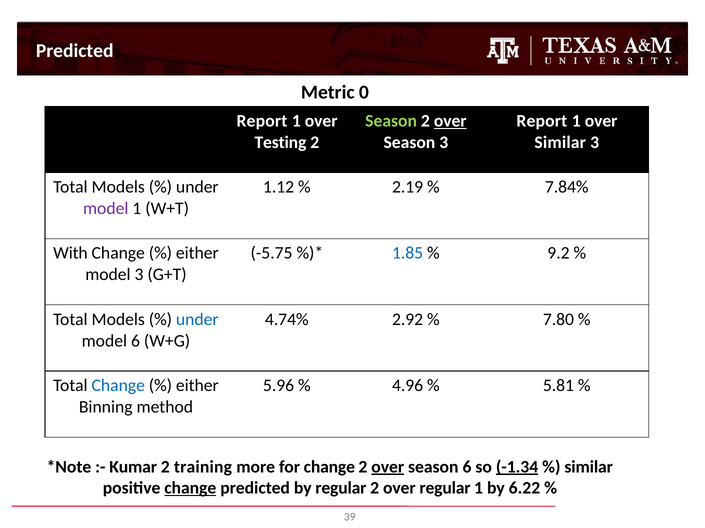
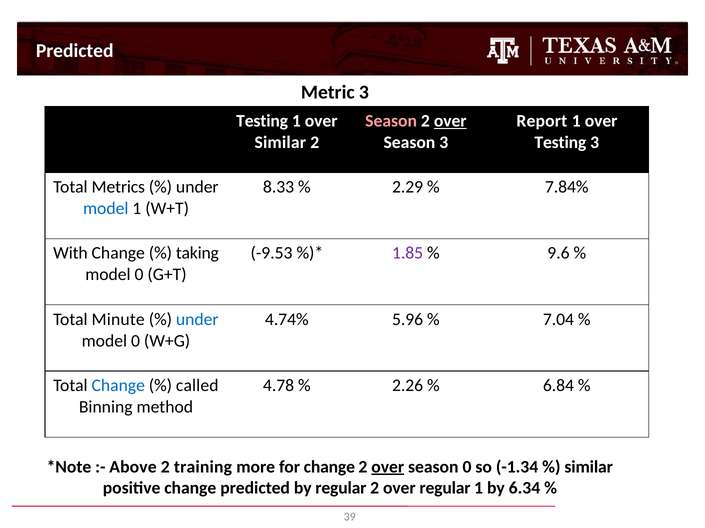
Metric 0: 0 -> 3 (364, 92)
Report: Report -> Testing (262, 121)
Season colour: light green -> pink (391, 121)
Testing: Testing -> Similar (280, 143)
Similar: Similar -> Testing (560, 143)
Models: Models -> Metrics (118, 187)
1.12: 1.12 -> 8.33 (279, 187)
2.19: 2.19 -> 2.29 (408, 187)
model colour: purple -> blue (106, 209)
either: either -> taking (197, 254)
-5.75: -5.75 -> -9.53 (272, 254)
1.85 colour: blue -> purple (408, 254)
9.2: 9.2 -> 9.6 (558, 254)
3: 3 -> 0 (139, 275)
Models: Models -> Minute (118, 320)
2.92: 2.92 -> 5.96 (408, 320)
7.80: 7.80 -> 7.04 (558, 320)
6: 6 -> 0 (136, 341)
either: either -> called (197, 386)
5.96: 5.96 -> 4.78 (279, 386)
4.96: 4.96 -> 2.26 (408, 386)
5.81: 5.81 -> 6.84 (558, 386)
Kumar: Kumar -> Above (133, 467)
season 6: 6 -> 0 (467, 467)
-1.34 underline: present -> none (517, 467)
change underline: present -> none (190, 489)
6.22: 6.22 -> 6.34 (524, 489)
